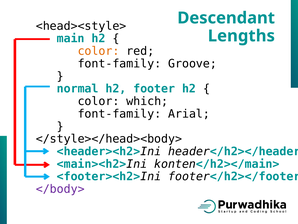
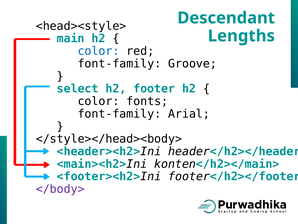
color colour: orange -> blue (99, 51)
normal: normal -> select (78, 89)
which: which -> fonts (147, 101)
